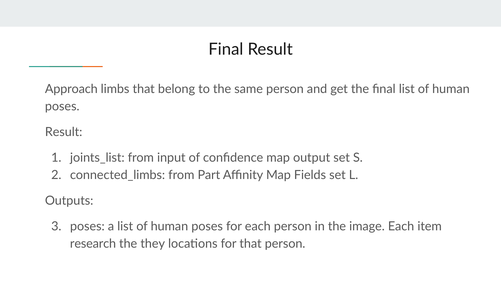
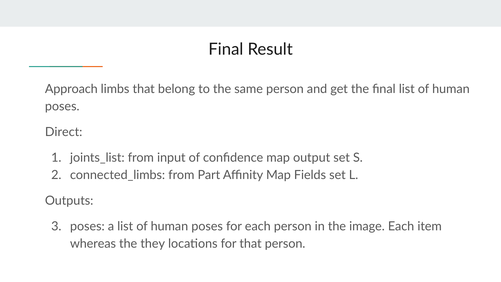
Result: Result -> Direct (64, 132)
research: research -> whereas (93, 243)
